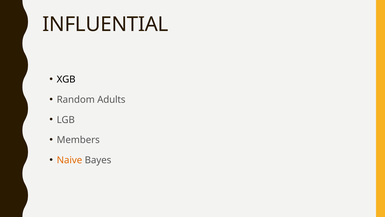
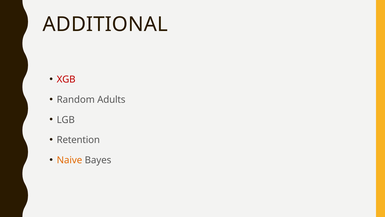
INFLUENTIAL: INFLUENTIAL -> ADDITIONAL (105, 24)
XGB colour: black -> red (66, 79)
Members: Members -> Retention (78, 140)
